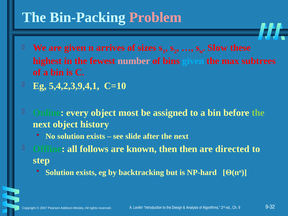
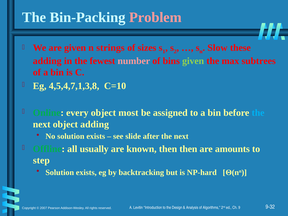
arrives: arrives -> strings (110, 48)
highest: highest -> adding (47, 61)
given colour: light blue -> light green (193, 61)
5,4,2,3,9,4,1: 5,4,2,3,9,4,1 -> 4,5,4,7,1,3,8 (74, 86)
the colour: light green -> light blue (258, 113)
object history: history -> adding (95, 124)
follows: follows -> usually (94, 149)
directed: directed -> amounts (232, 149)
